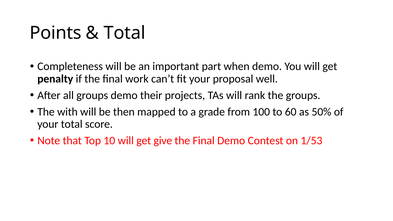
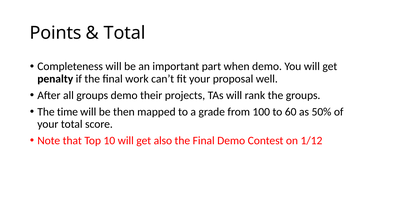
with: with -> time (67, 112)
give: give -> also (163, 141)
1/53: 1/53 -> 1/12 (311, 141)
